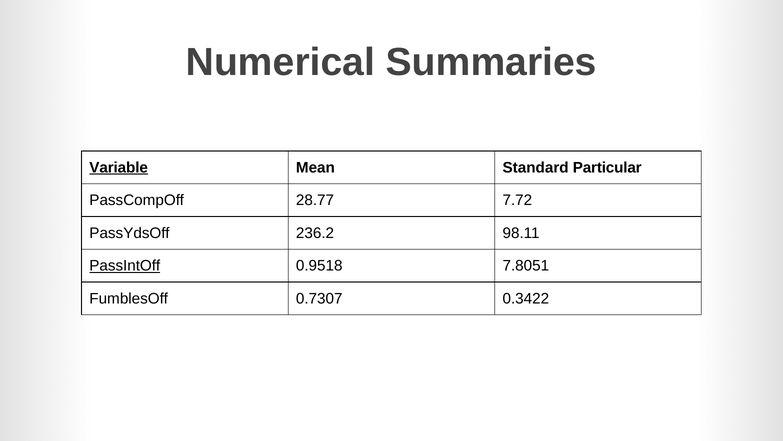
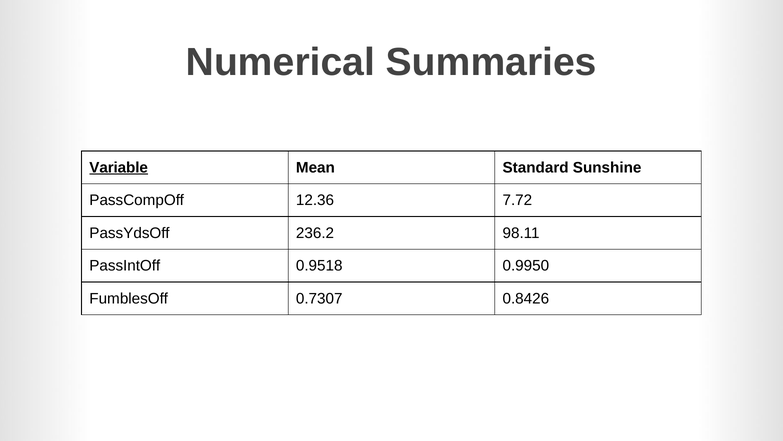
Particular: Particular -> Sunshine (607, 167)
28.77: 28.77 -> 12.36 (315, 200)
PassIntOff underline: present -> none (125, 266)
7.8051: 7.8051 -> 0.9950 (526, 266)
0.3422: 0.3422 -> 0.8426 (526, 298)
